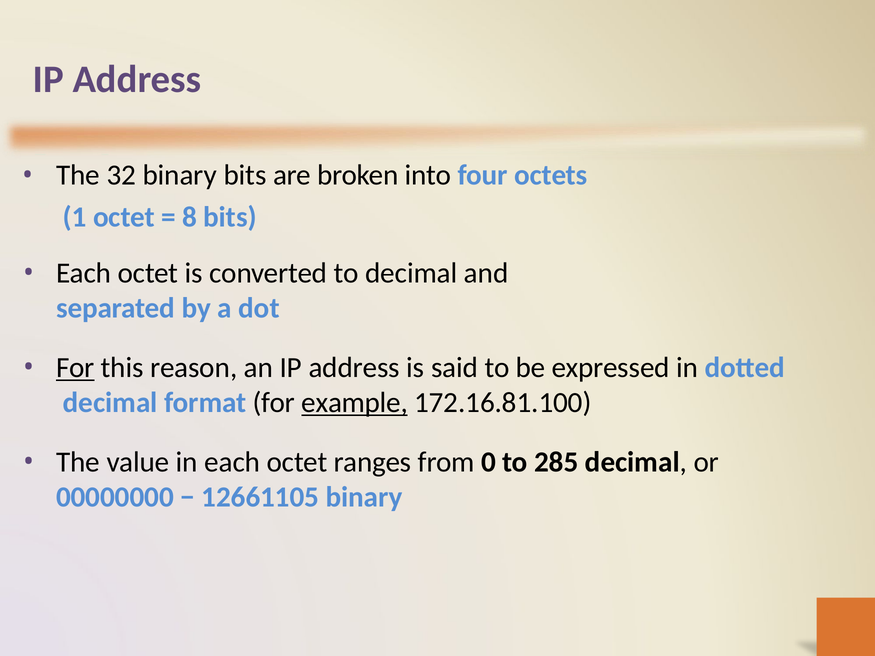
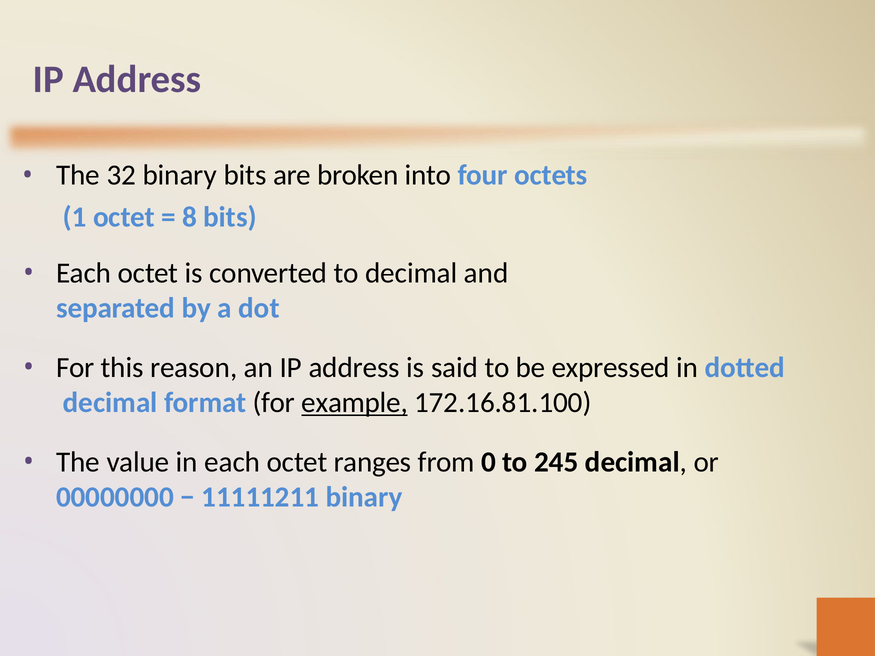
For underline: present -> none (75, 368)
285: 285 -> 245 (556, 462)
12661105: 12661105 -> 11111211 (260, 497)
